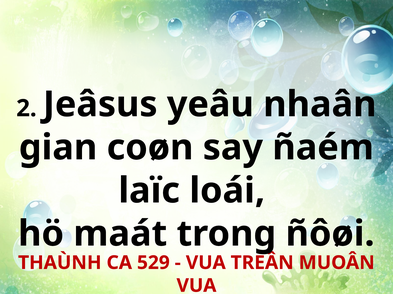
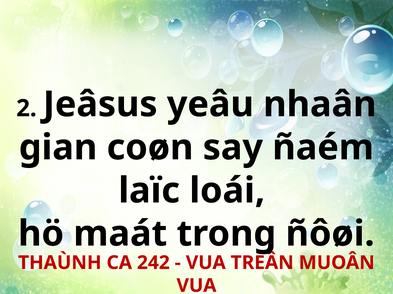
529: 529 -> 242 (153, 263)
